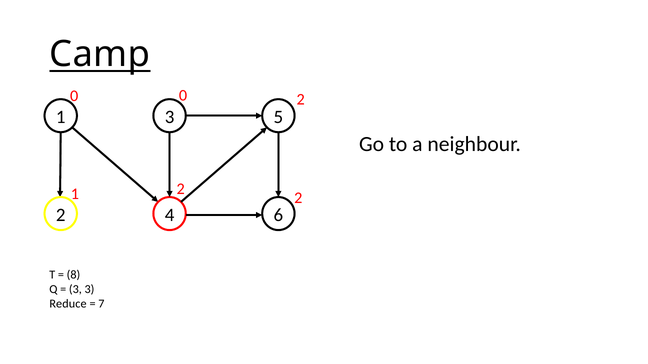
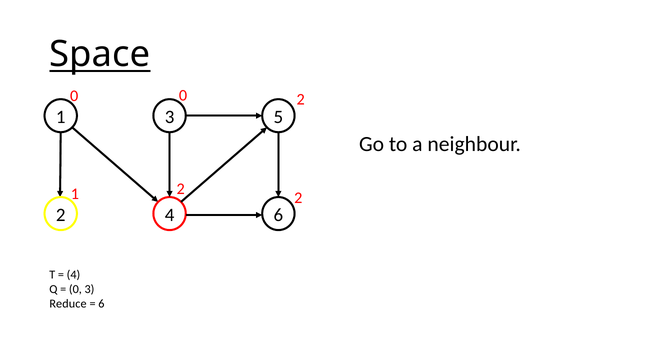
Camp: Camp -> Space (100, 54)
8: 8 -> 4 (73, 275)
3: 3 -> 0 (75, 290)
7: 7 -> 6 (101, 304)
